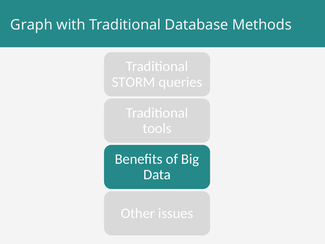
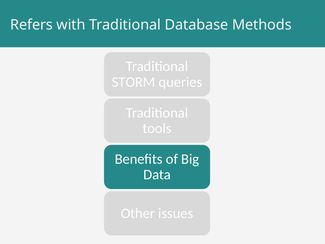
Graph: Graph -> Refers (32, 25)
